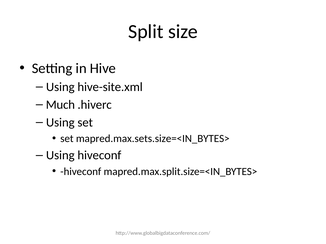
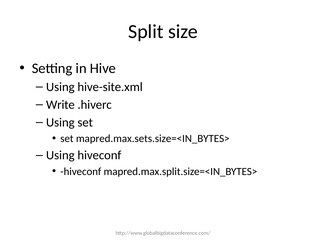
Much: Much -> Write (60, 105)
